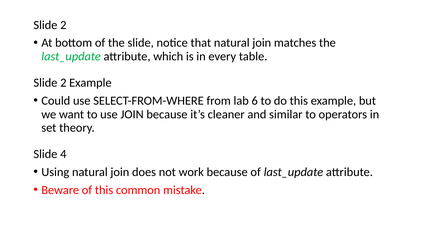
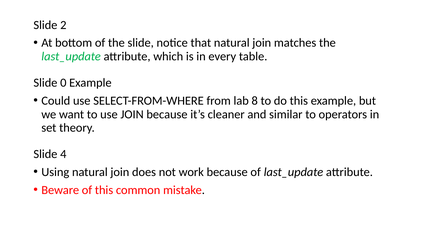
2: 2 -> 0 (63, 83)
6: 6 -> 8 (255, 101)
